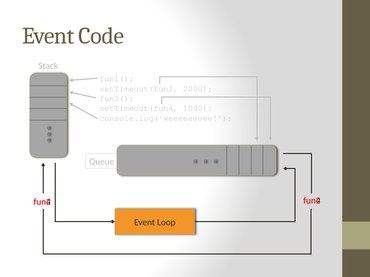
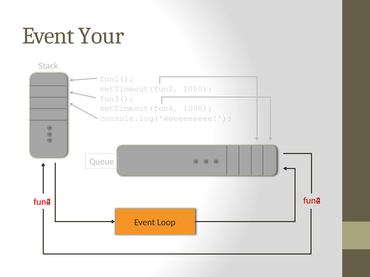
Code: Code -> Your (101, 36)
